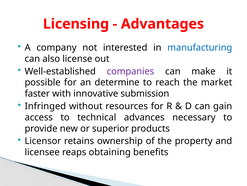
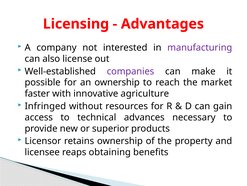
manufacturing colour: blue -> purple (200, 47)
an determine: determine -> ownership (117, 82)
submission: submission -> agriculture (145, 93)
